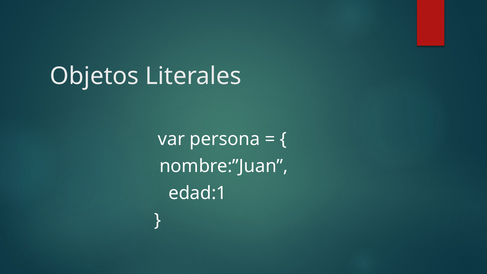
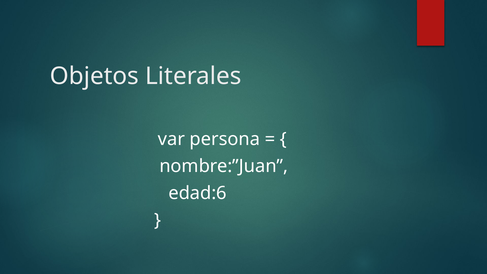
edad:1: edad:1 -> edad:6 (198, 193)
